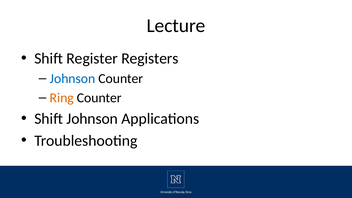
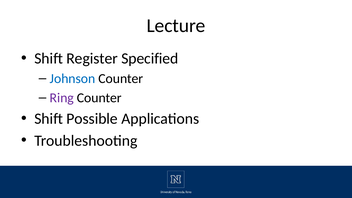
Registers: Registers -> Specified (150, 58)
Ring colour: orange -> purple (62, 98)
Shift Johnson: Johnson -> Possible (92, 119)
